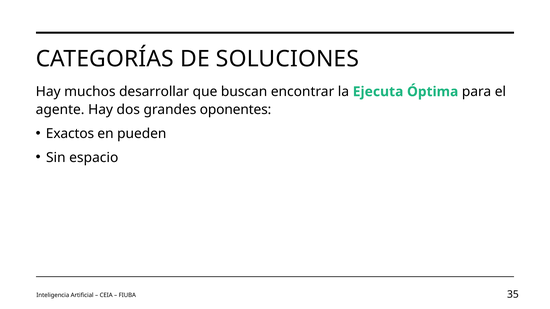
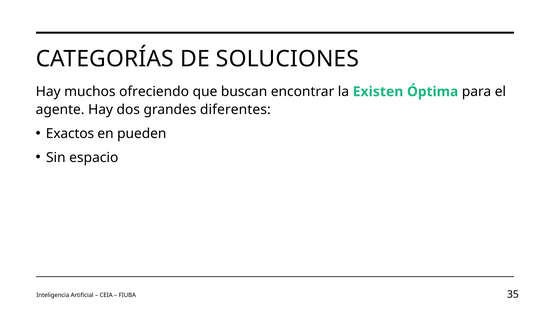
desarrollar: desarrollar -> ofreciendo (154, 92)
Ejecuta: Ejecuta -> Existen (378, 92)
oponentes: oponentes -> diferentes (235, 110)
